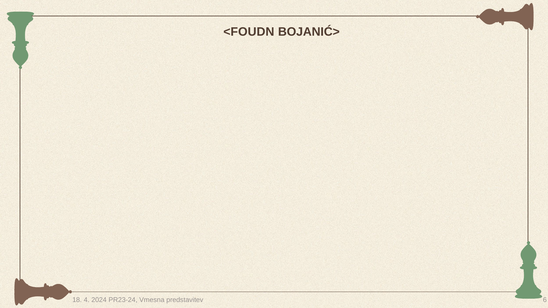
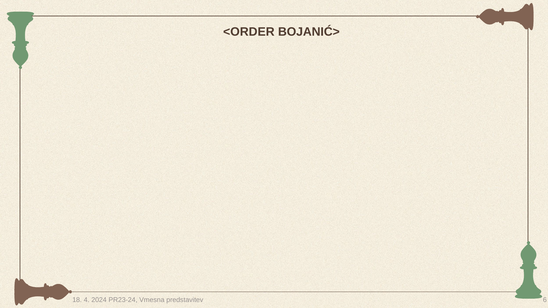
<FOUDN: <FOUDN -> <ORDER (249, 32)
